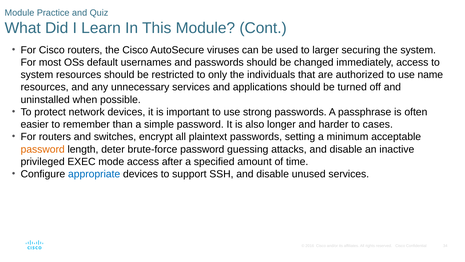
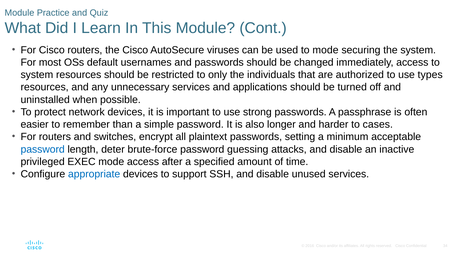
to larger: larger -> mode (325, 50)
name: name -> types (430, 75)
password colour: orange -> blue (43, 149)
